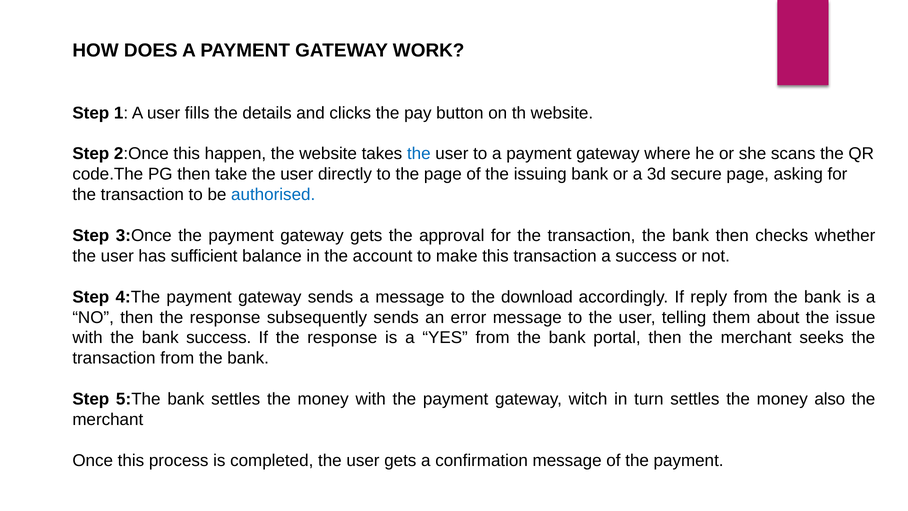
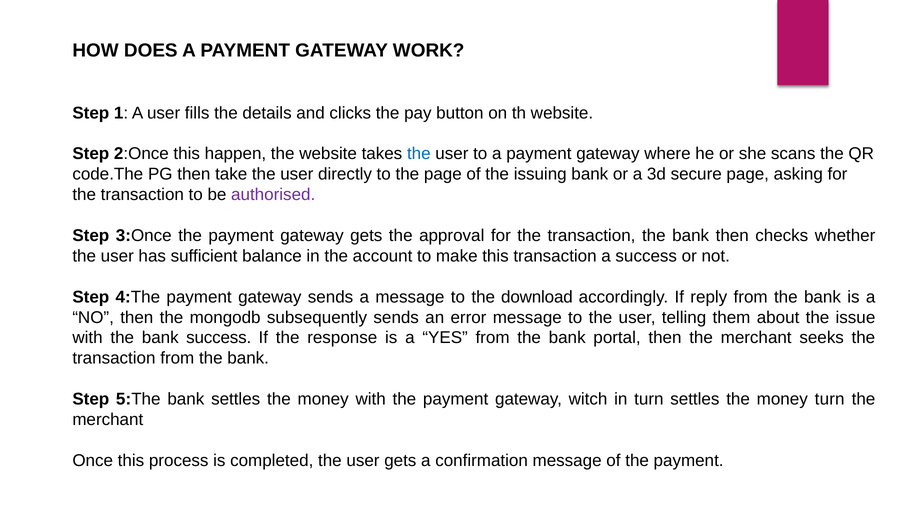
authorised colour: blue -> purple (273, 195)
then the response: response -> mongodb (225, 317)
money also: also -> turn (830, 399)
